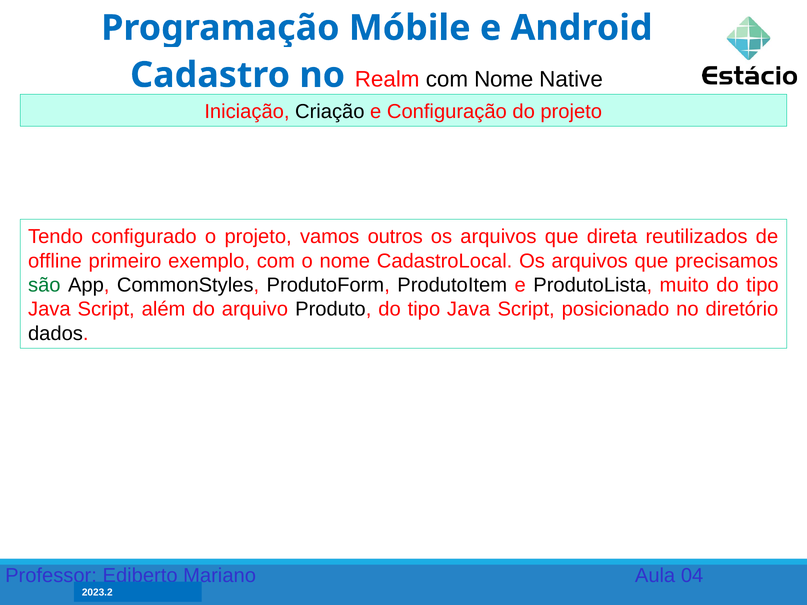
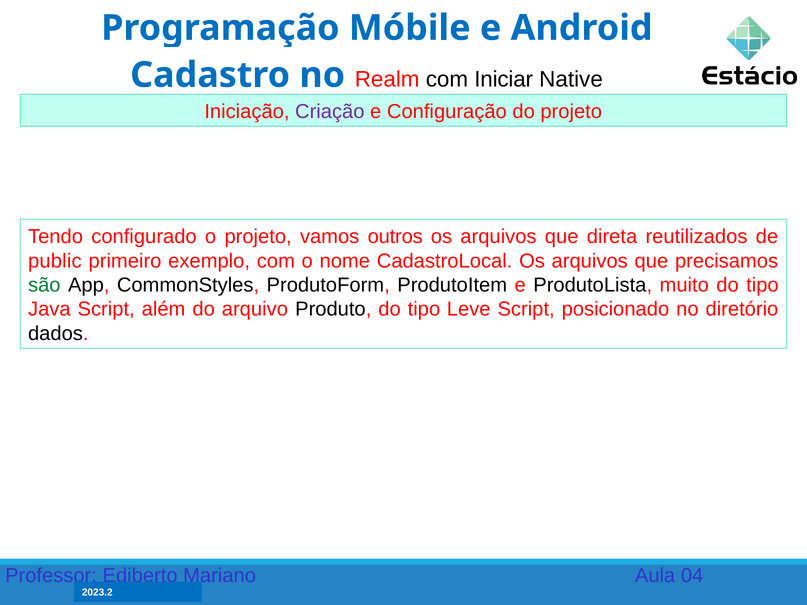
com Nome: Nome -> Iniciar (504, 80)
Criação colour: black -> purple (330, 112)
offline: offline -> public (55, 261)
Produto do tipo Java: Java -> Leve (469, 309)
